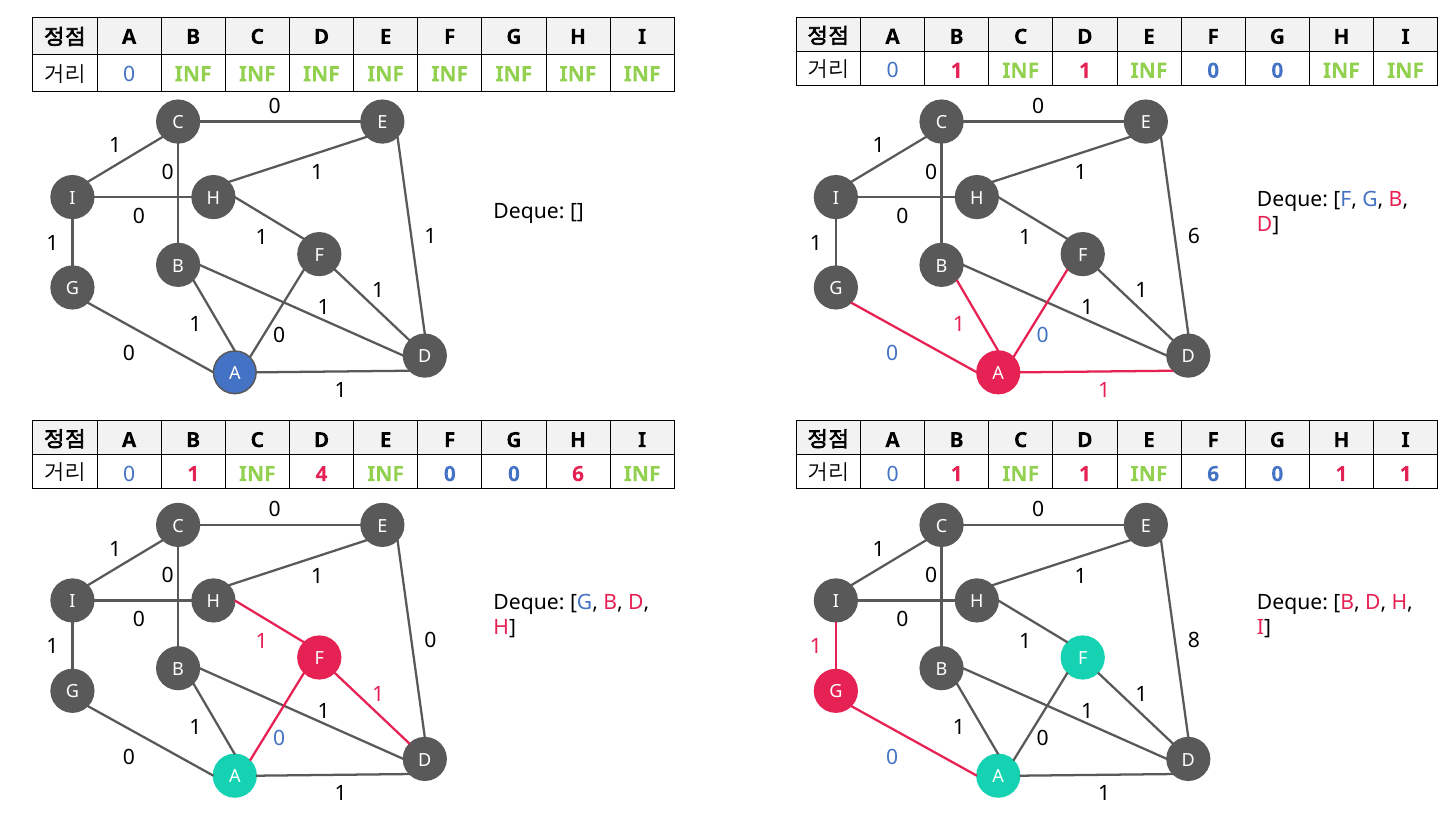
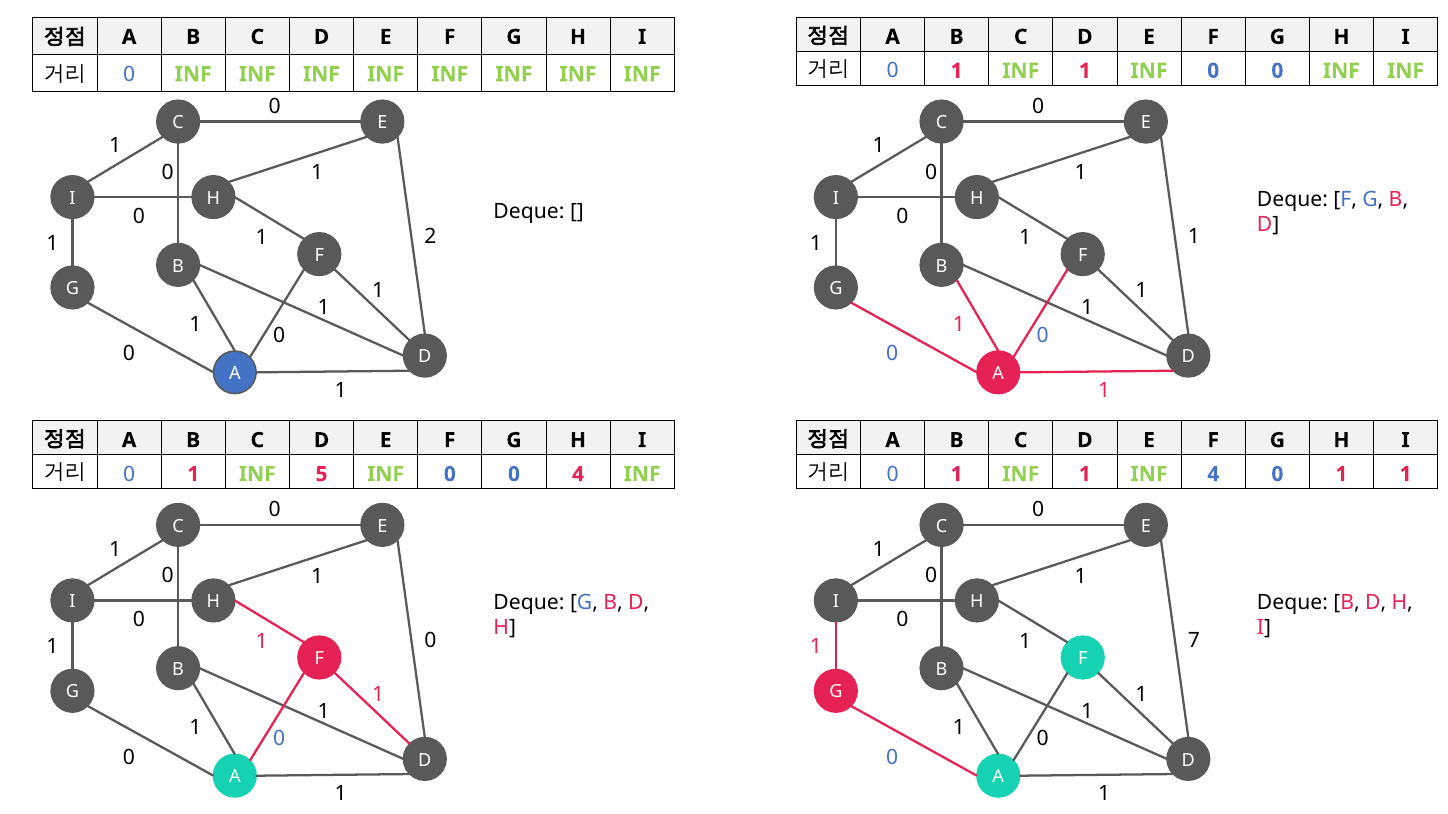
1: 1 -> 2 (430, 237)
6: 6 -> 1 (1194, 237)
4: 4 -> 5 (322, 474)
0 6: 6 -> 4 (578, 474)
INF 6: 6 -> 4 (1213, 474)
8: 8 -> 7 (1194, 641)
